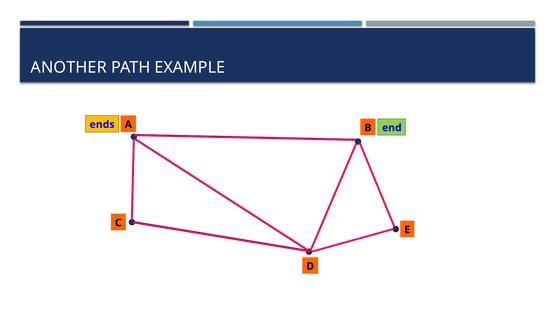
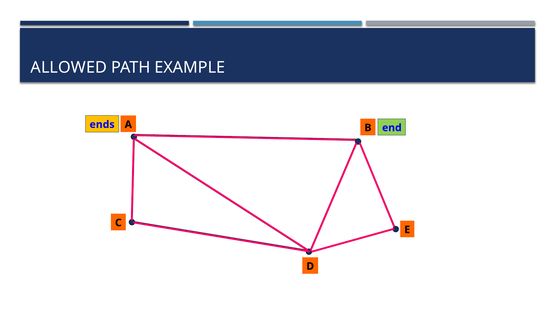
ANOTHER: ANOTHER -> ALLOWED (69, 67)
